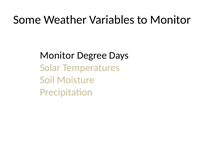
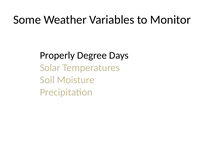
Monitor: Monitor -> Properly (57, 55)
